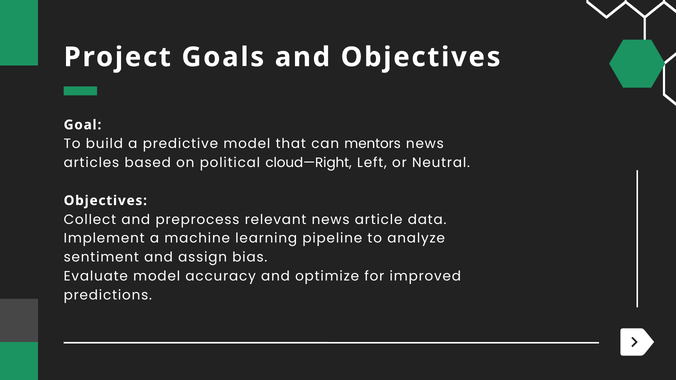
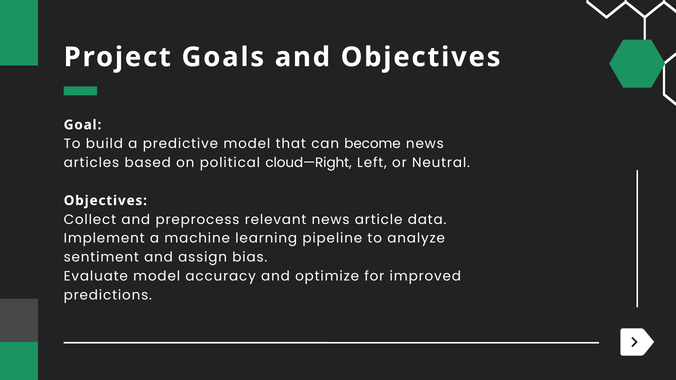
mentors: mentors -> become (373, 144)
